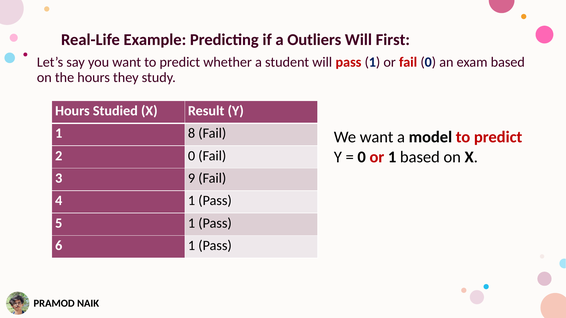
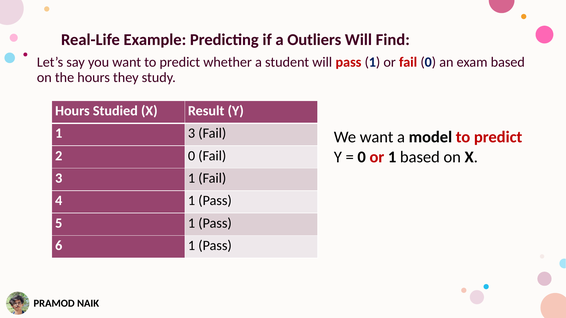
First: First -> Find (393, 40)
1 8: 8 -> 3 (192, 133)
3 9: 9 -> 1 (192, 178)
